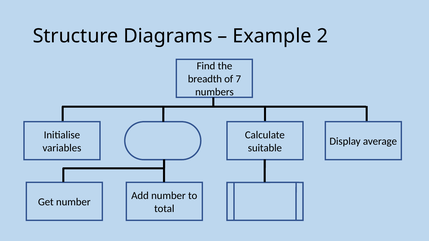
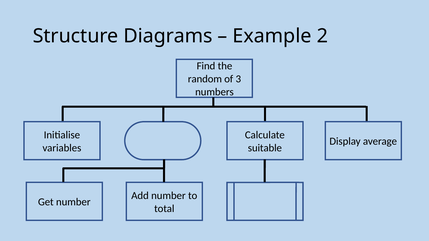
breadth: breadth -> random (205, 79)
7: 7 -> 3 (238, 79)
